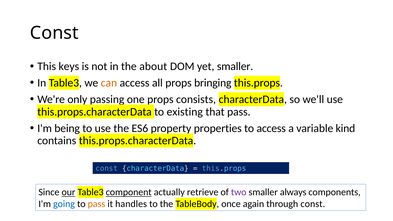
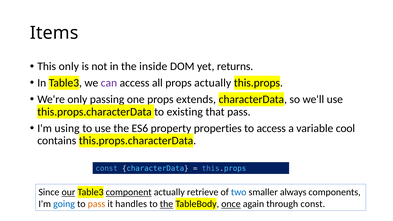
Const: Const -> Items (54, 33)
This keys: keys -> only (69, 66)
about: about -> inside (153, 66)
yet smaller: smaller -> returns (235, 66)
can colour: orange -> purple (109, 83)
props bringing: bringing -> actually (213, 83)
consists: consists -> extends (196, 99)
being: being -> using (67, 128)
kind: kind -> cool (345, 128)
two colour: purple -> blue (239, 192)
the underline: none -> present (167, 204)
once underline: none -> present (231, 204)
